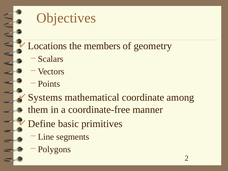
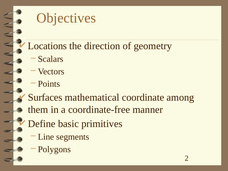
members: members -> direction (102, 46)
Systems: Systems -> Surfaces (45, 97)
